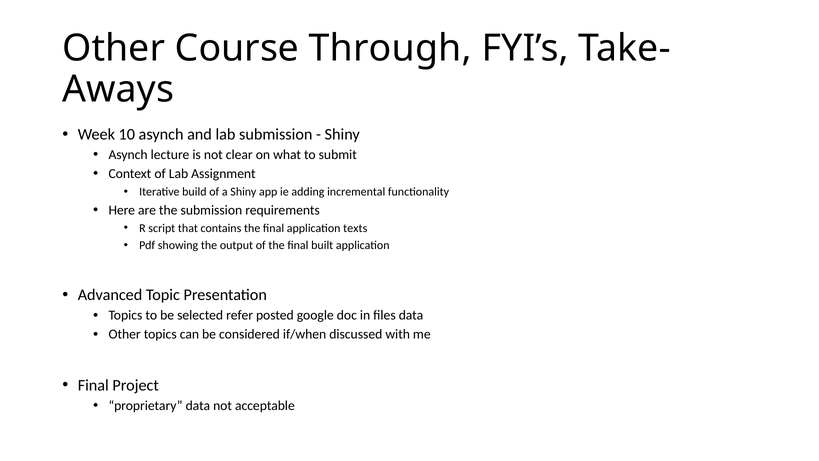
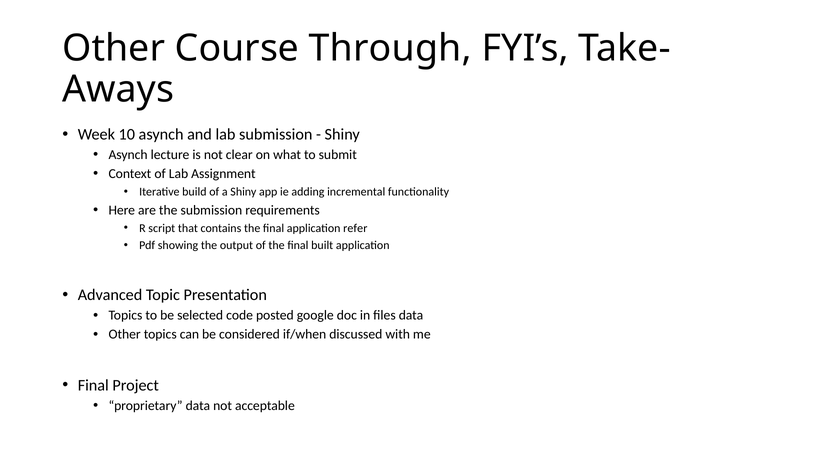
texts: texts -> refer (355, 228)
refer: refer -> code (240, 315)
